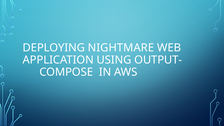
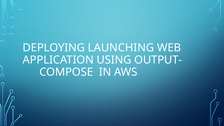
NIGHTMARE: NIGHTMARE -> LAUNCHING (121, 48)
